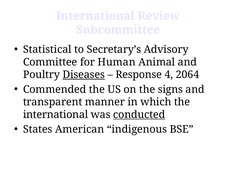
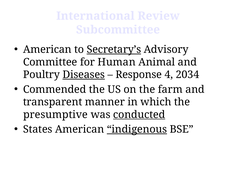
Statistical: Statistical -> American (47, 49)
Secretary’s underline: none -> present (114, 49)
2064: 2064 -> 2034 (187, 75)
signs: signs -> farm (170, 89)
international: international -> presumptive (55, 115)
indigenous underline: none -> present (137, 129)
